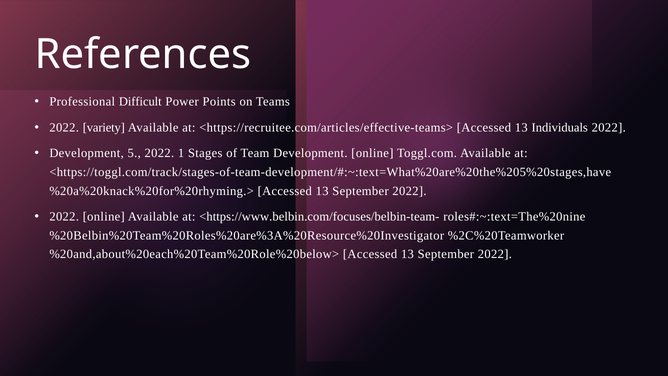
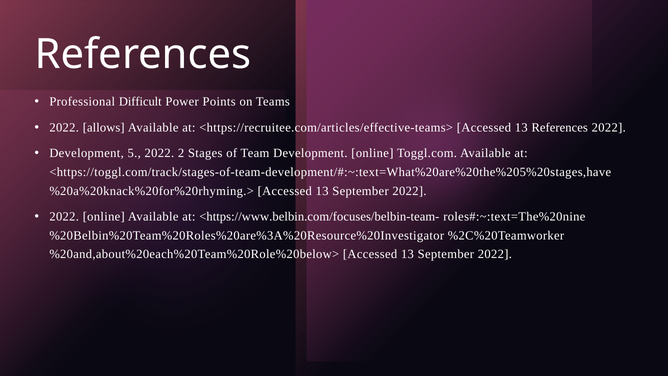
variety: variety -> allows (104, 127)
13 Individuals: Individuals -> References (560, 127)
1: 1 -> 2 (181, 153)
